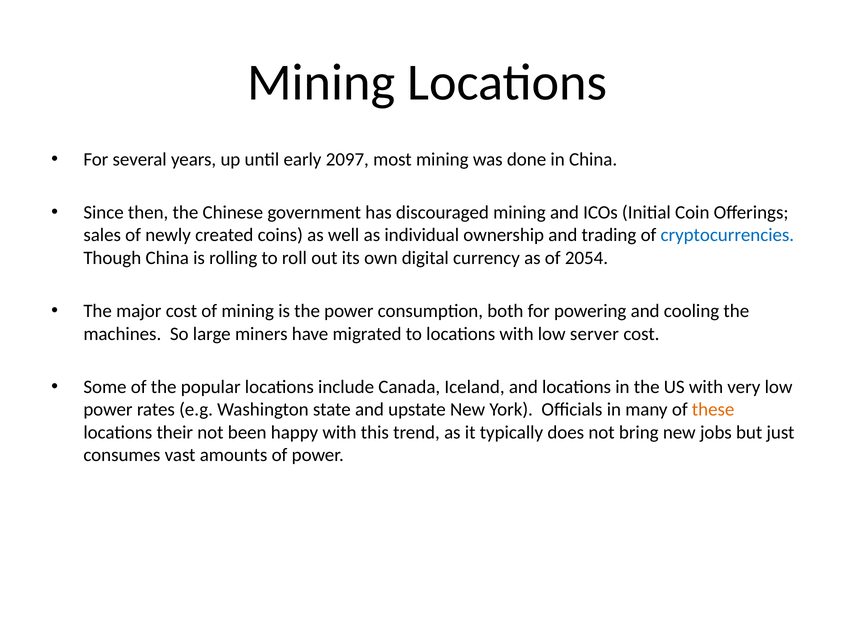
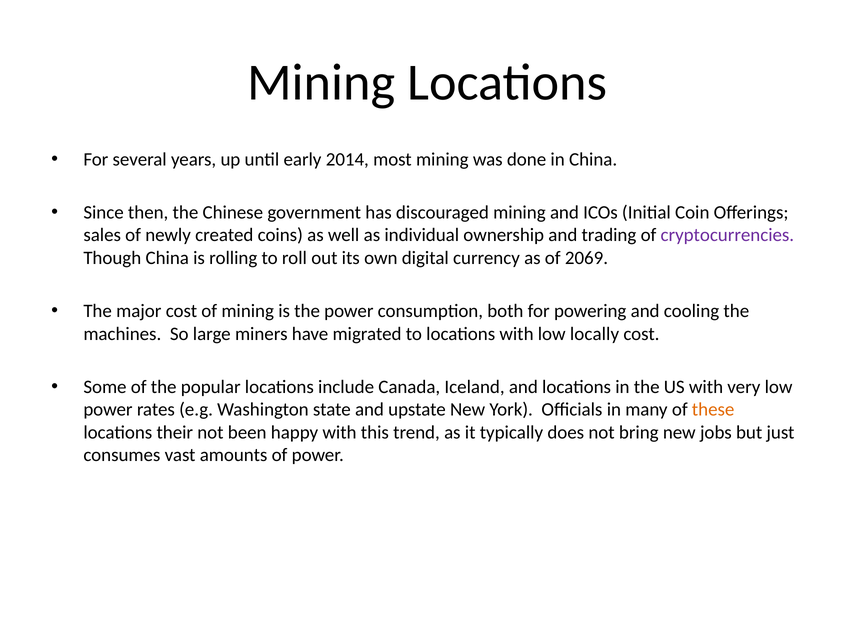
2097: 2097 -> 2014 (347, 159)
cryptocurrencies colour: blue -> purple (727, 235)
2054: 2054 -> 2069 (586, 258)
server: server -> locally (595, 334)
